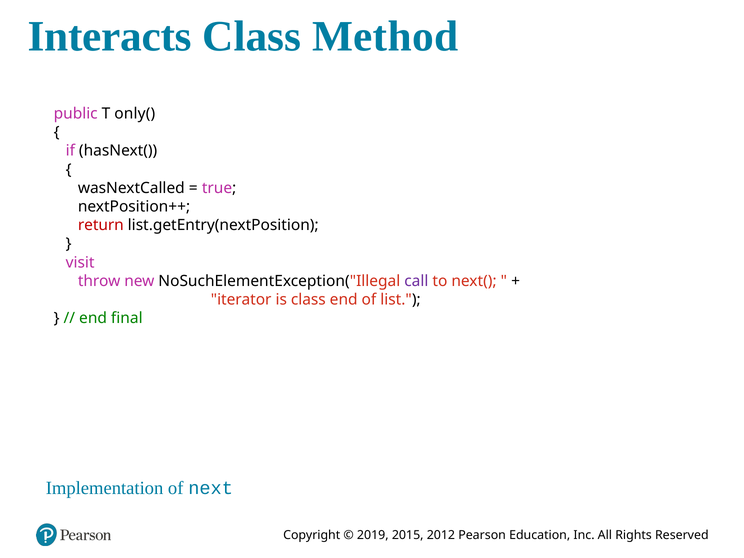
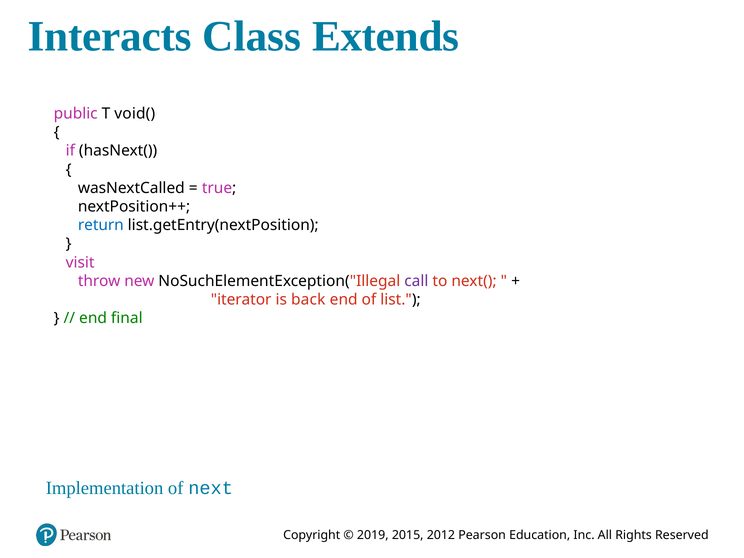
Method: Method -> Extends (386, 36)
only(: only( -> void( (135, 114)
return colour: red -> blue (101, 225)
is class: class -> back (308, 300)
